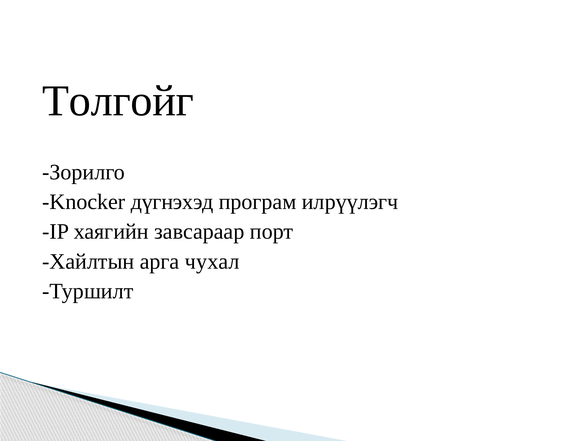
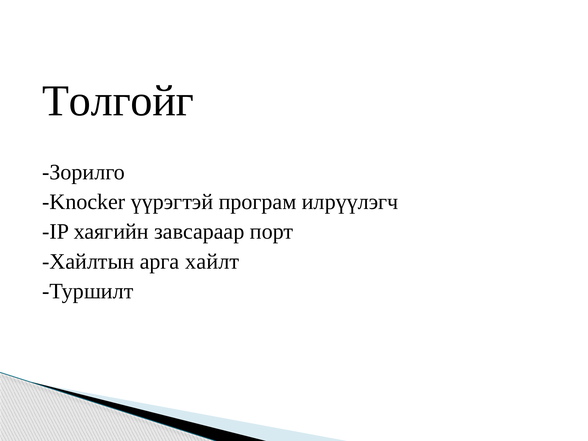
дүгнэхэд: дүгнэхэд -> үүрэгтэй (172, 202)
чухал: чухал -> хайлт (212, 261)
